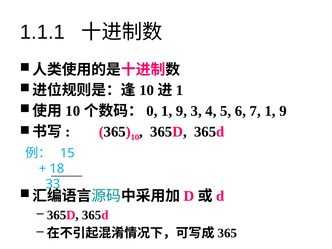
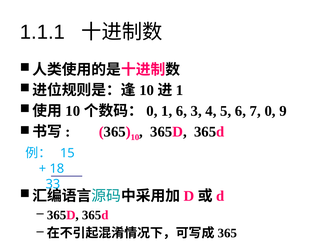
9: 9 -> 6 (181, 111)
7 1: 1 -> 0 (270, 111)
